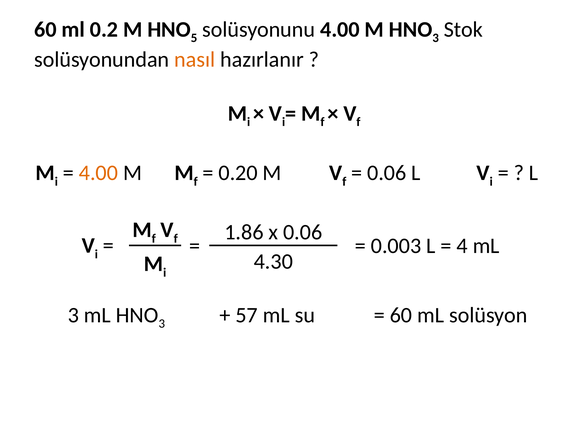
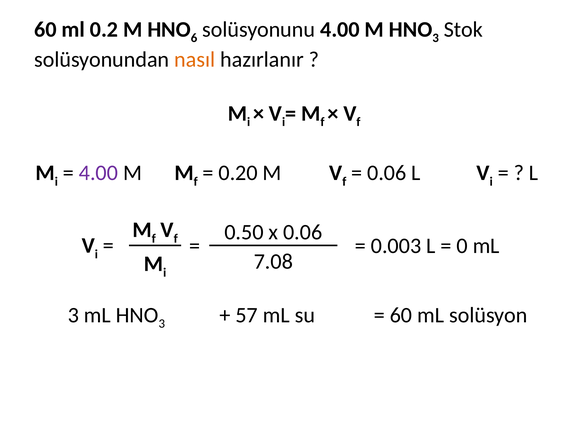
5: 5 -> 6 (194, 38)
4.00 colour: orange -> purple (98, 173)
1.86: 1.86 -> 0.50 (244, 232)
4: 4 -> 0 (462, 246)
4.30: 4.30 -> 7.08 (273, 261)
